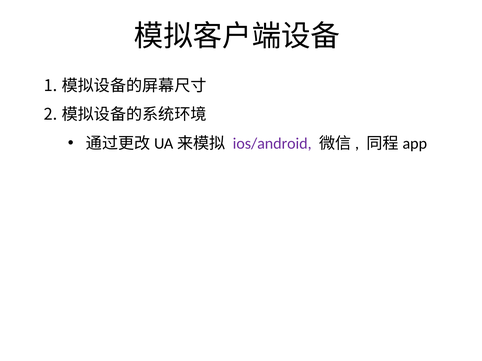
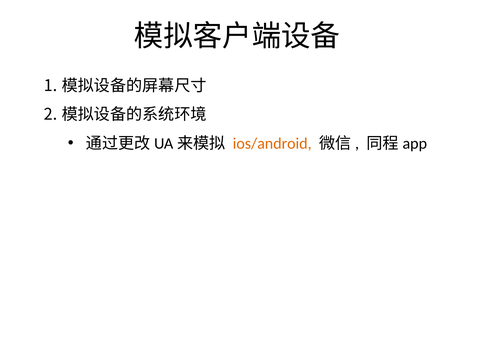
ios/android colour: purple -> orange (272, 144)
